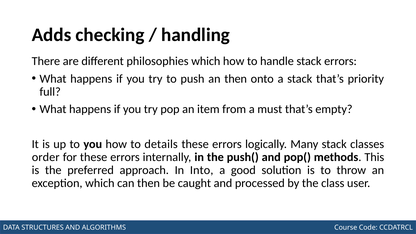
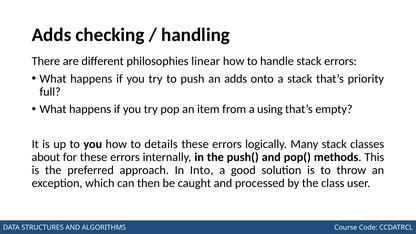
philosophies which: which -> linear (206, 61)
an then: then -> adds (236, 79)
must: must -> using (270, 109)
order: order -> about (46, 157)
